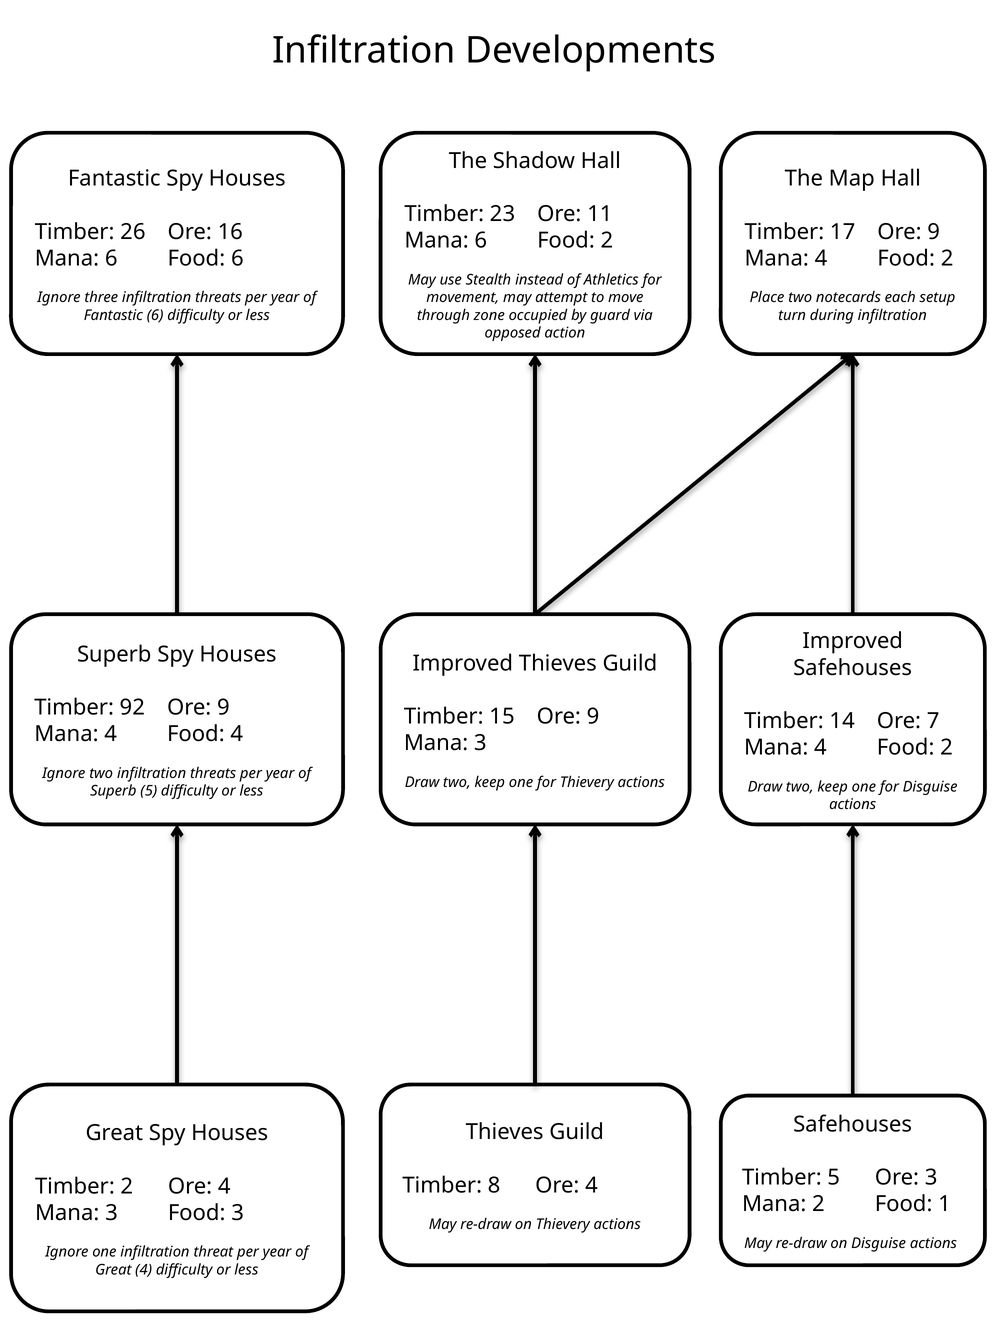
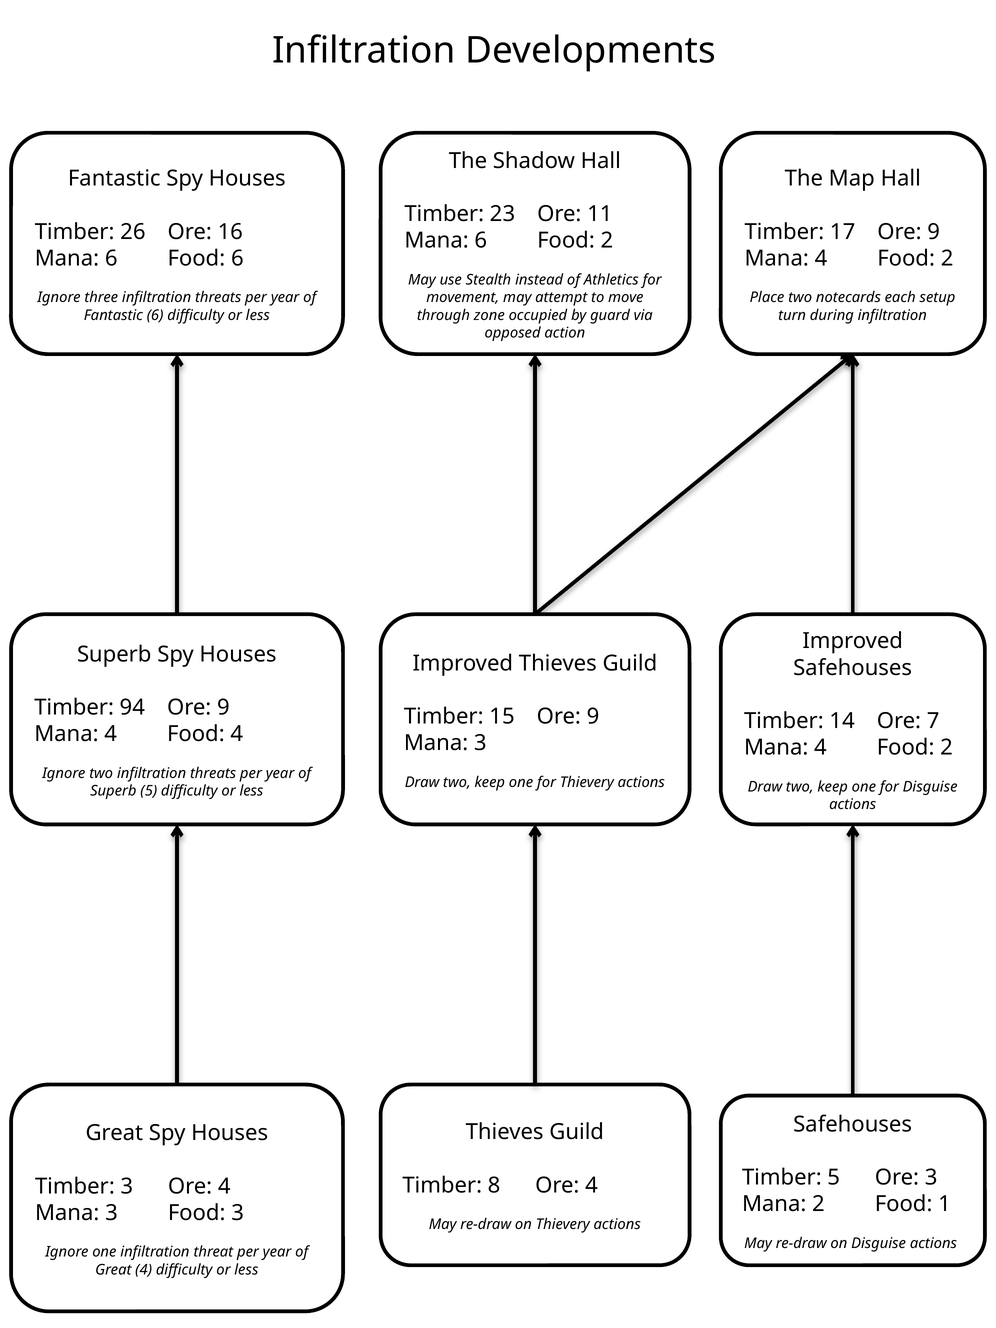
92: 92 -> 94 (132, 708)
Timber 2: 2 -> 3 (127, 1186)
